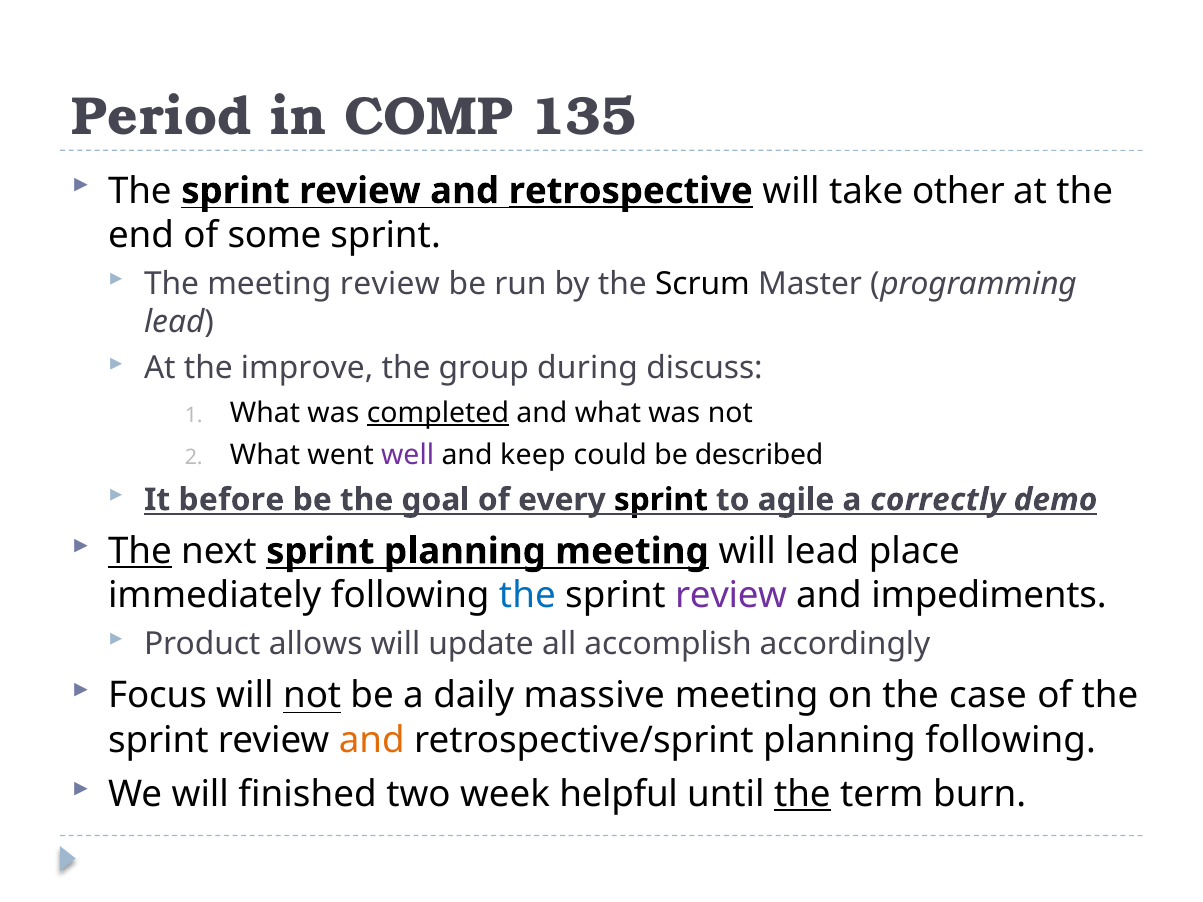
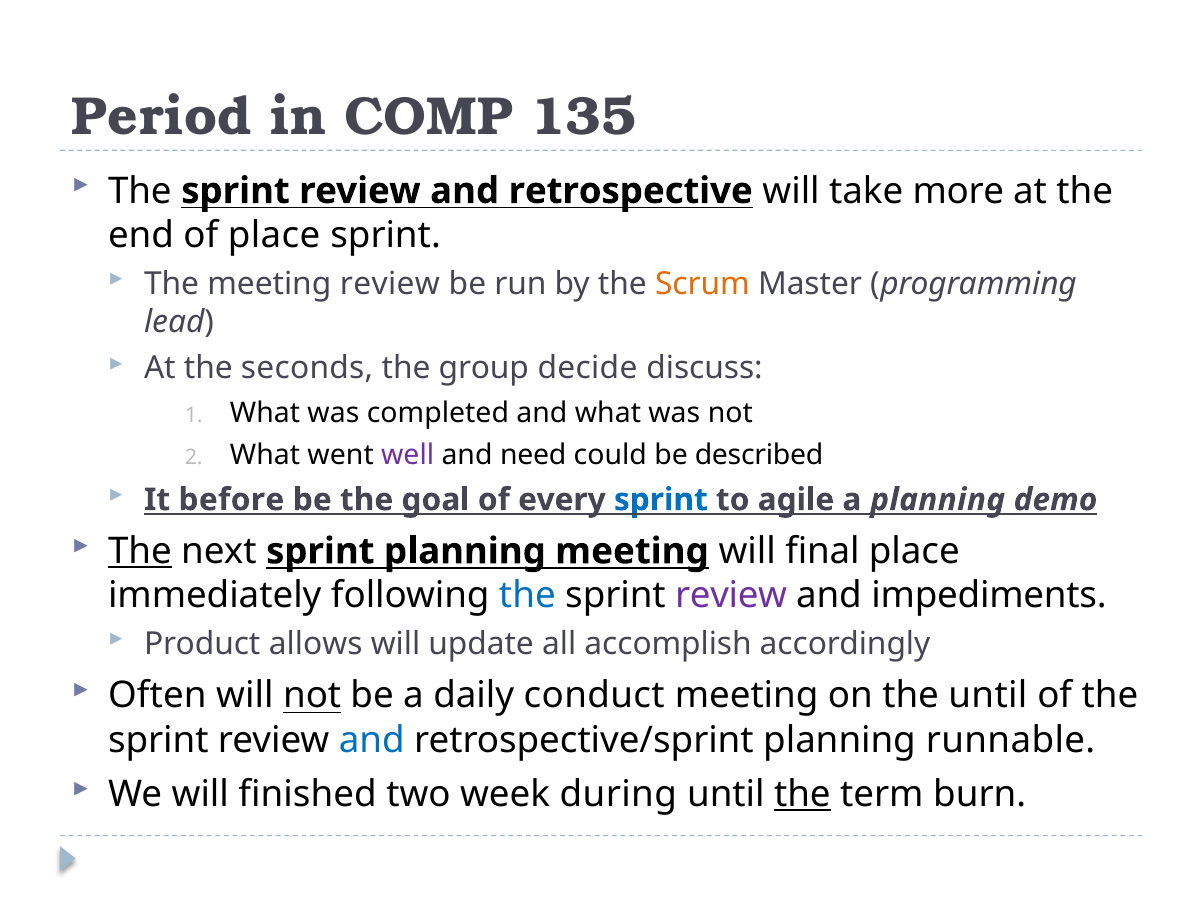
retrospective underline: present -> none (631, 191)
other: other -> more (958, 191)
of some: some -> place (274, 235)
Scrum colour: black -> orange (702, 284)
improve: improve -> seconds (307, 369)
during: during -> decide (588, 369)
completed underline: present -> none (438, 413)
keep: keep -> need (533, 455)
sprint colour: black -> blue (661, 500)
a correctly: correctly -> planning (938, 500)
will lead: lead -> final (822, 551)
Focus: Focus -> Often (157, 696)
massive: massive -> conduct (594, 696)
the case: case -> until (988, 696)
and colour: orange -> blue (372, 740)
planning following: following -> runnable (1011, 740)
helpful: helpful -> during (618, 794)
